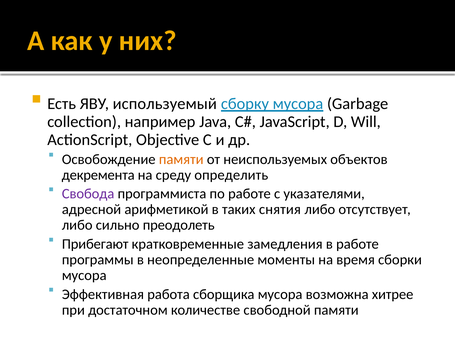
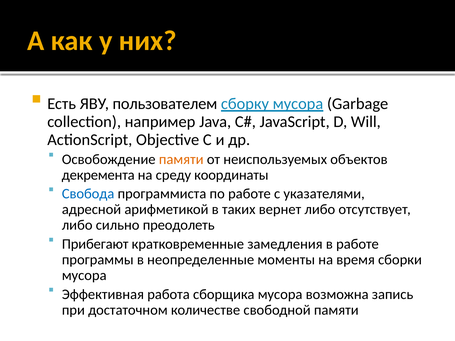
используемый: используемый -> пользователем (165, 104)
определить: определить -> координаты (231, 175)
Свобода colour: purple -> blue (88, 194)
снятия: снятия -> вернет (280, 210)
хитрее: хитрее -> запись (393, 294)
